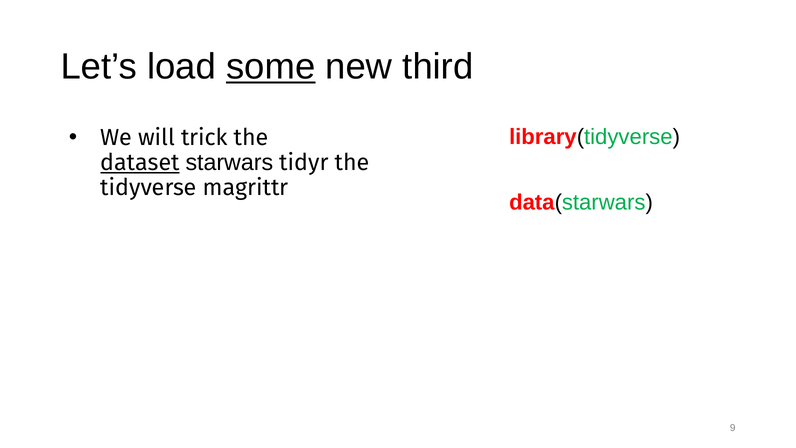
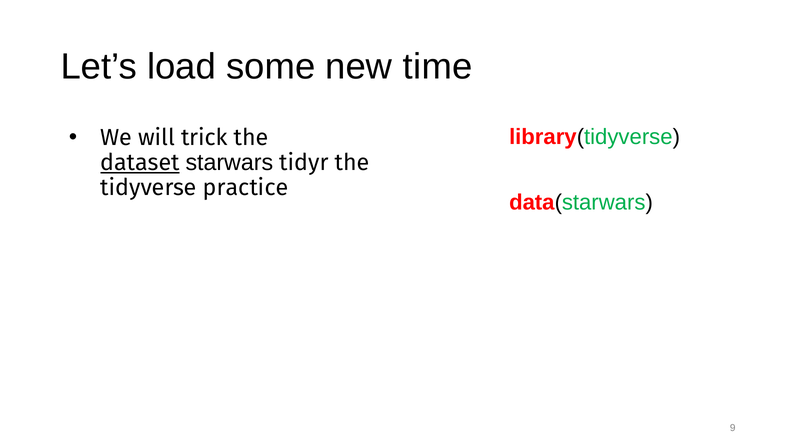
some underline: present -> none (271, 67)
third: third -> time (438, 67)
magrittr: magrittr -> practice (246, 188)
